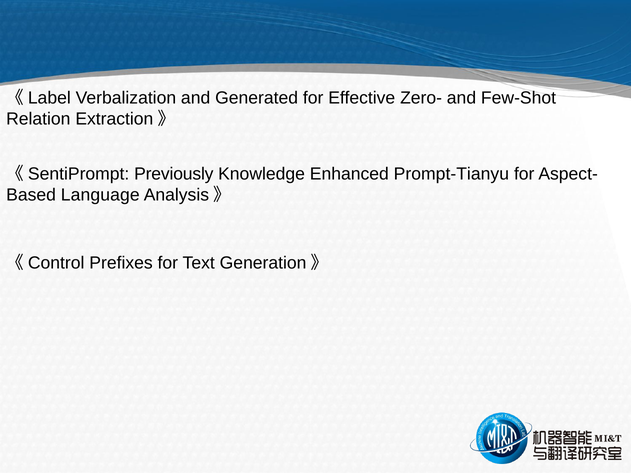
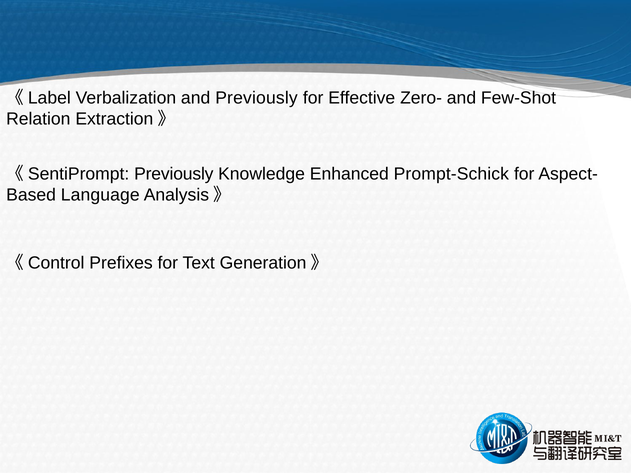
and Generated: Generated -> Previously (256, 98)
Prompt-Tianyu: Prompt-Tianyu -> Prompt-Schick (451, 174)
